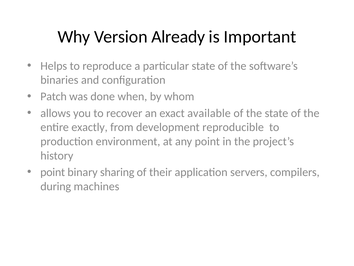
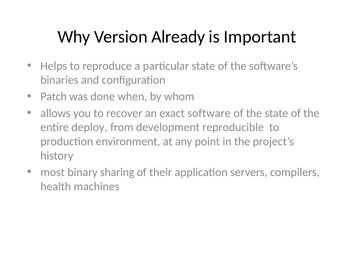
available: available -> software (209, 113)
exactly: exactly -> deploy (89, 127)
point: point -> most (53, 172)
during: during -> health (56, 186)
